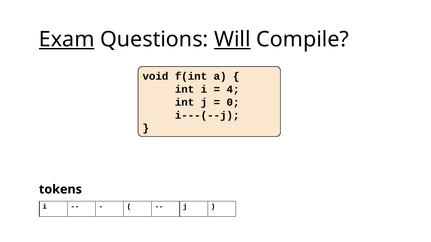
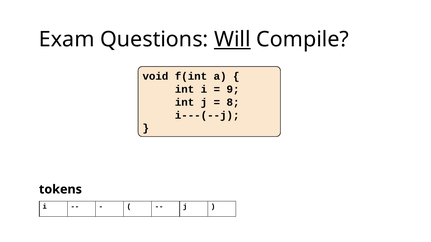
Exam underline: present -> none (67, 40)
4: 4 -> 9 (233, 90)
0: 0 -> 8 (233, 102)
